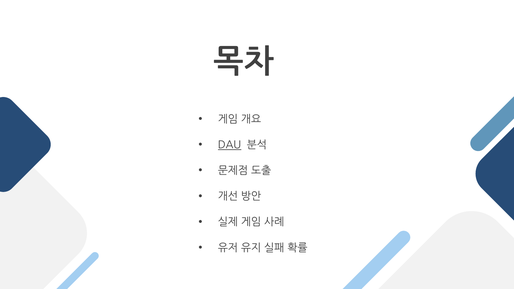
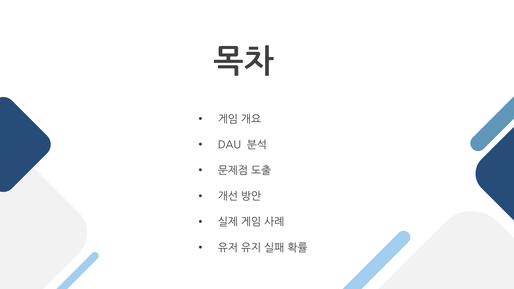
DAU underline: present -> none (230, 145)
